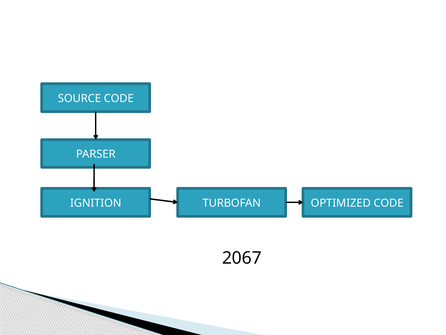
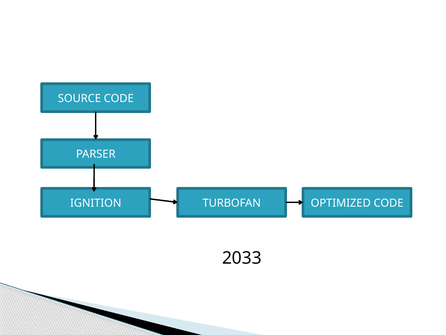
2067: 2067 -> 2033 (242, 258)
